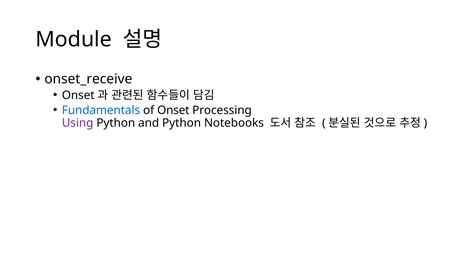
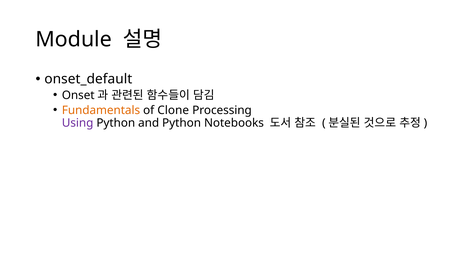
onset_receive: onset_receive -> onset_default (88, 79)
Fundamentals colour: blue -> orange (101, 110)
of Onset: Onset -> Clone (173, 110)
